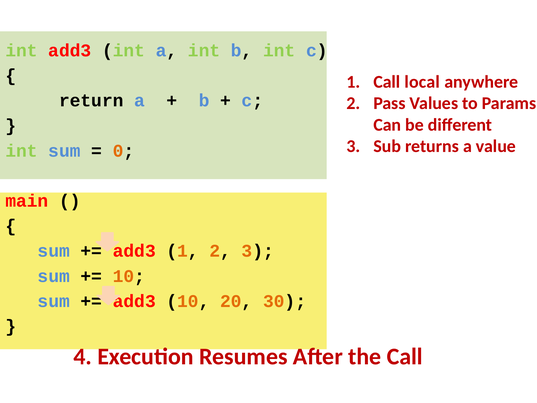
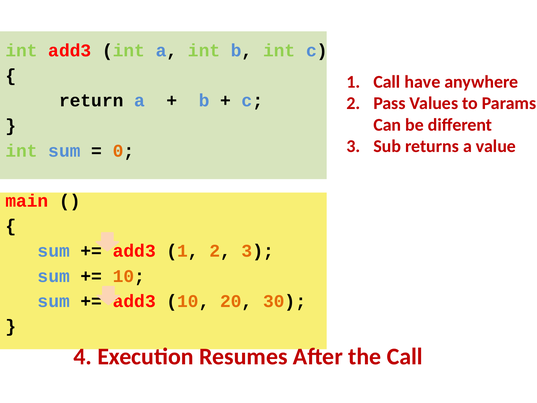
local: local -> have (422, 82)
